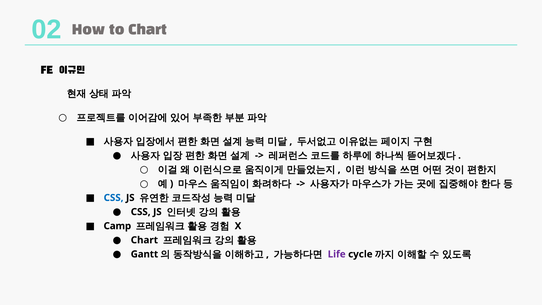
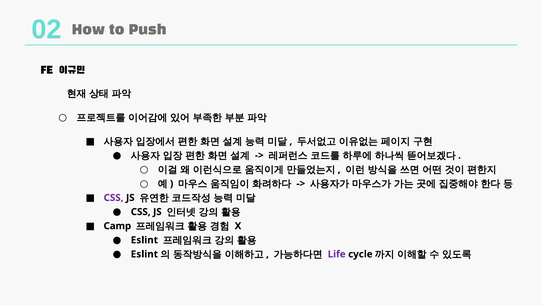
to Chart: Chart -> Push (148, 30)
CSS colour: blue -> purple (114, 198)
Chart: Chart -> Eslint (144, 240)
Gantt: Gantt -> Eslint (144, 254)
